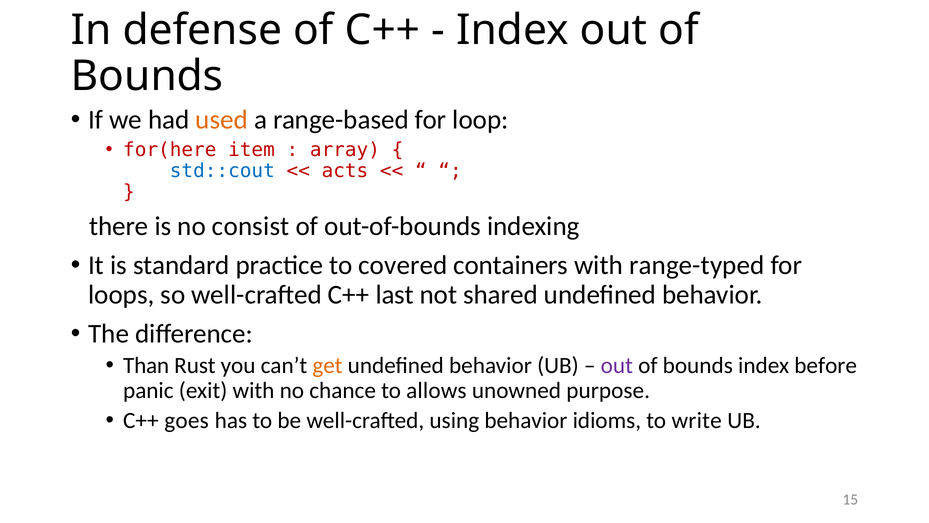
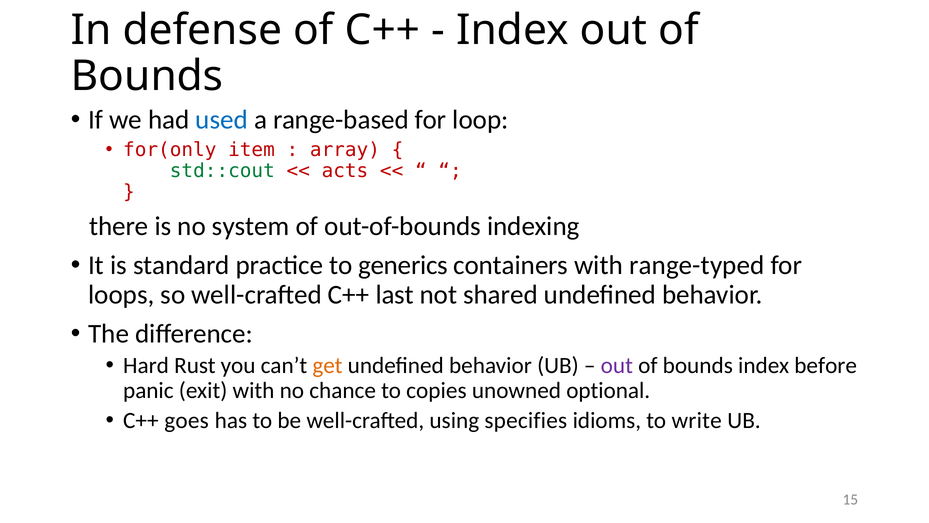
used colour: orange -> blue (222, 120)
for(here: for(here -> for(only (170, 150)
std::cout colour: blue -> green (222, 171)
consist: consist -> system (251, 226)
covered: covered -> generics (403, 265)
Than: Than -> Hard (146, 365)
allows: allows -> copies (436, 390)
purpose: purpose -> optional (608, 390)
using behavior: behavior -> specifies (526, 420)
